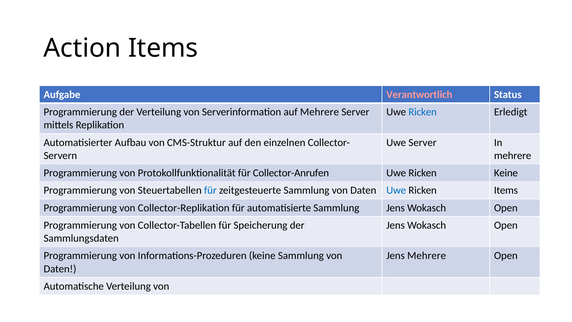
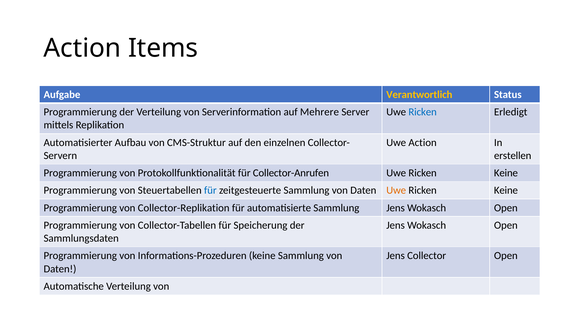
Verantwortlich colour: pink -> yellow (419, 94)
Uwe Server: Server -> Action (423, 142)
mehrere: mehrere -> erstellen (513, 155)
Uwe colour: blue -> orange (396, 190)
Items: Items -> Keine (506, 190)
Jens Mehrere: Mehrere -> Collector (427, 256)
